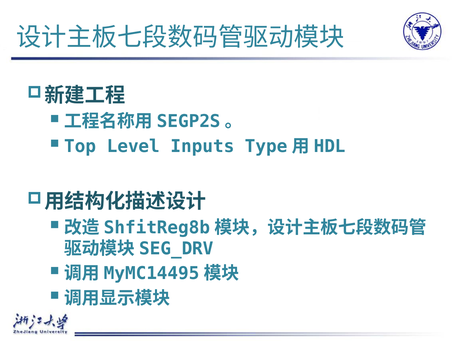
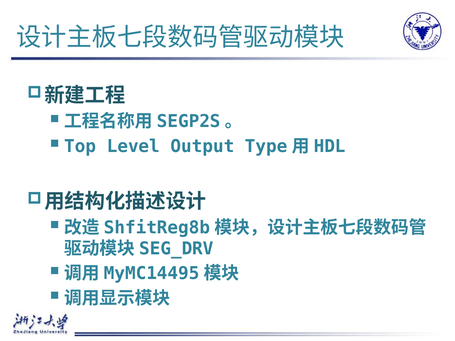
Inputs: Inputs -> Output (202, 146)
